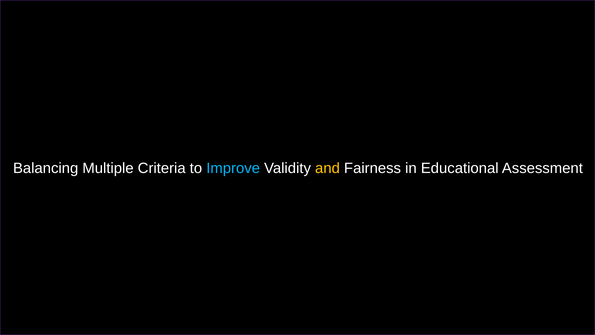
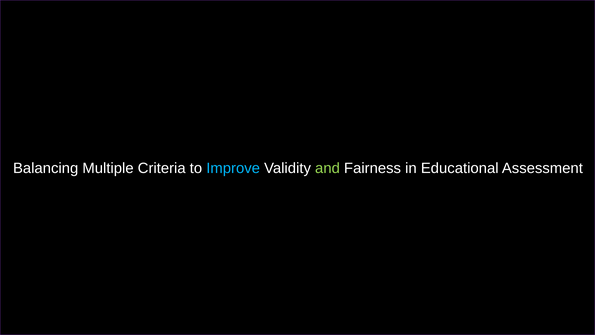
and colour: yellow -> light green (327, 168)
